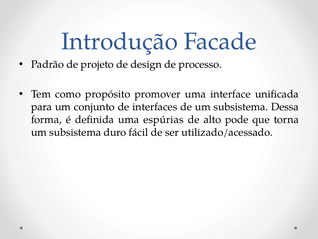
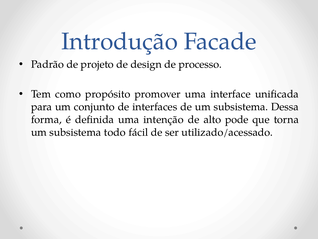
espúrias: espúrias -> intenção (164, 119)
duro: duro -> todo (115, 132)
